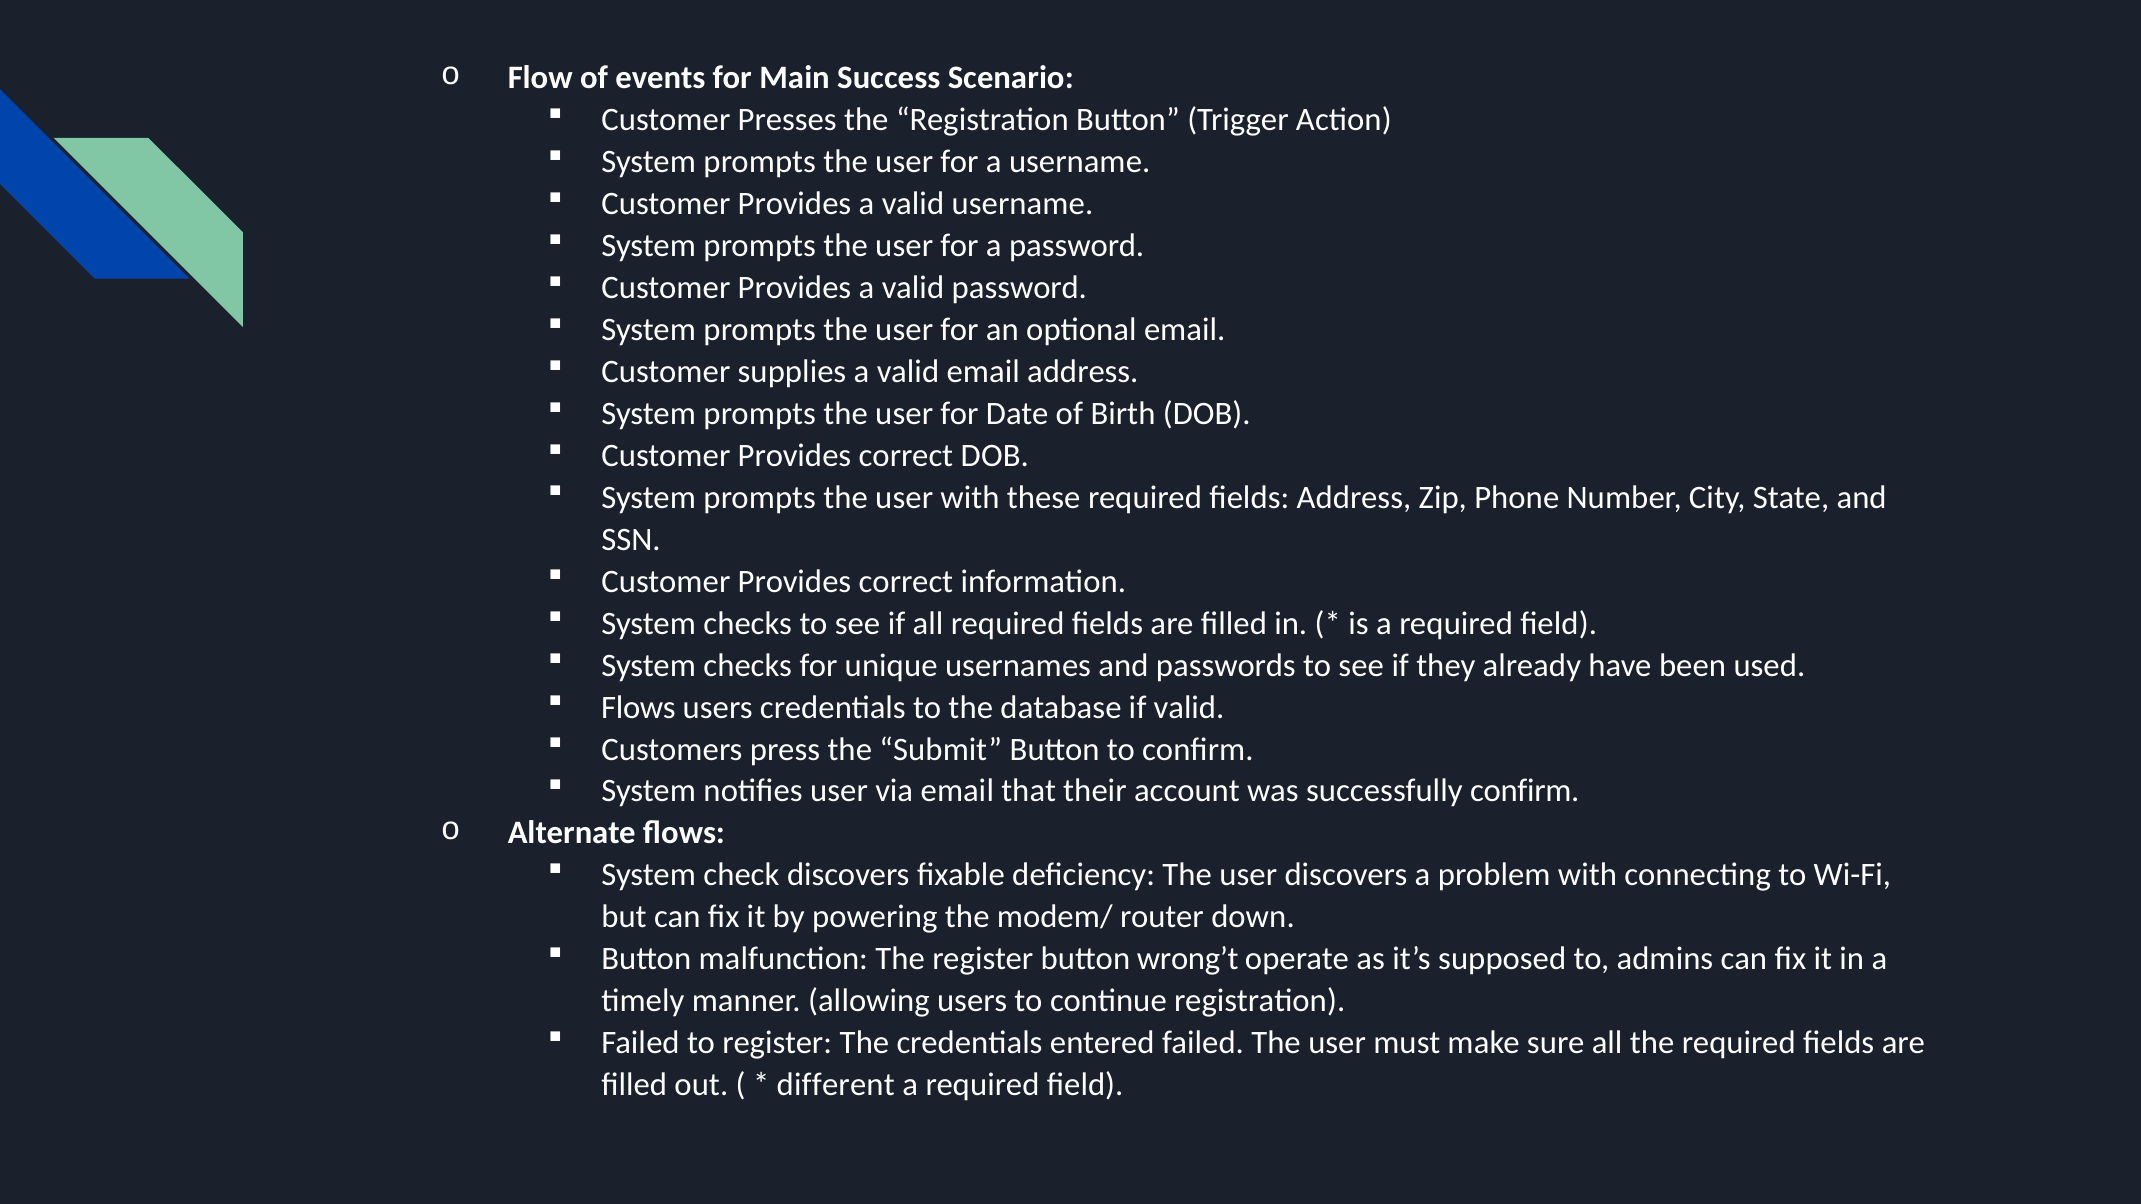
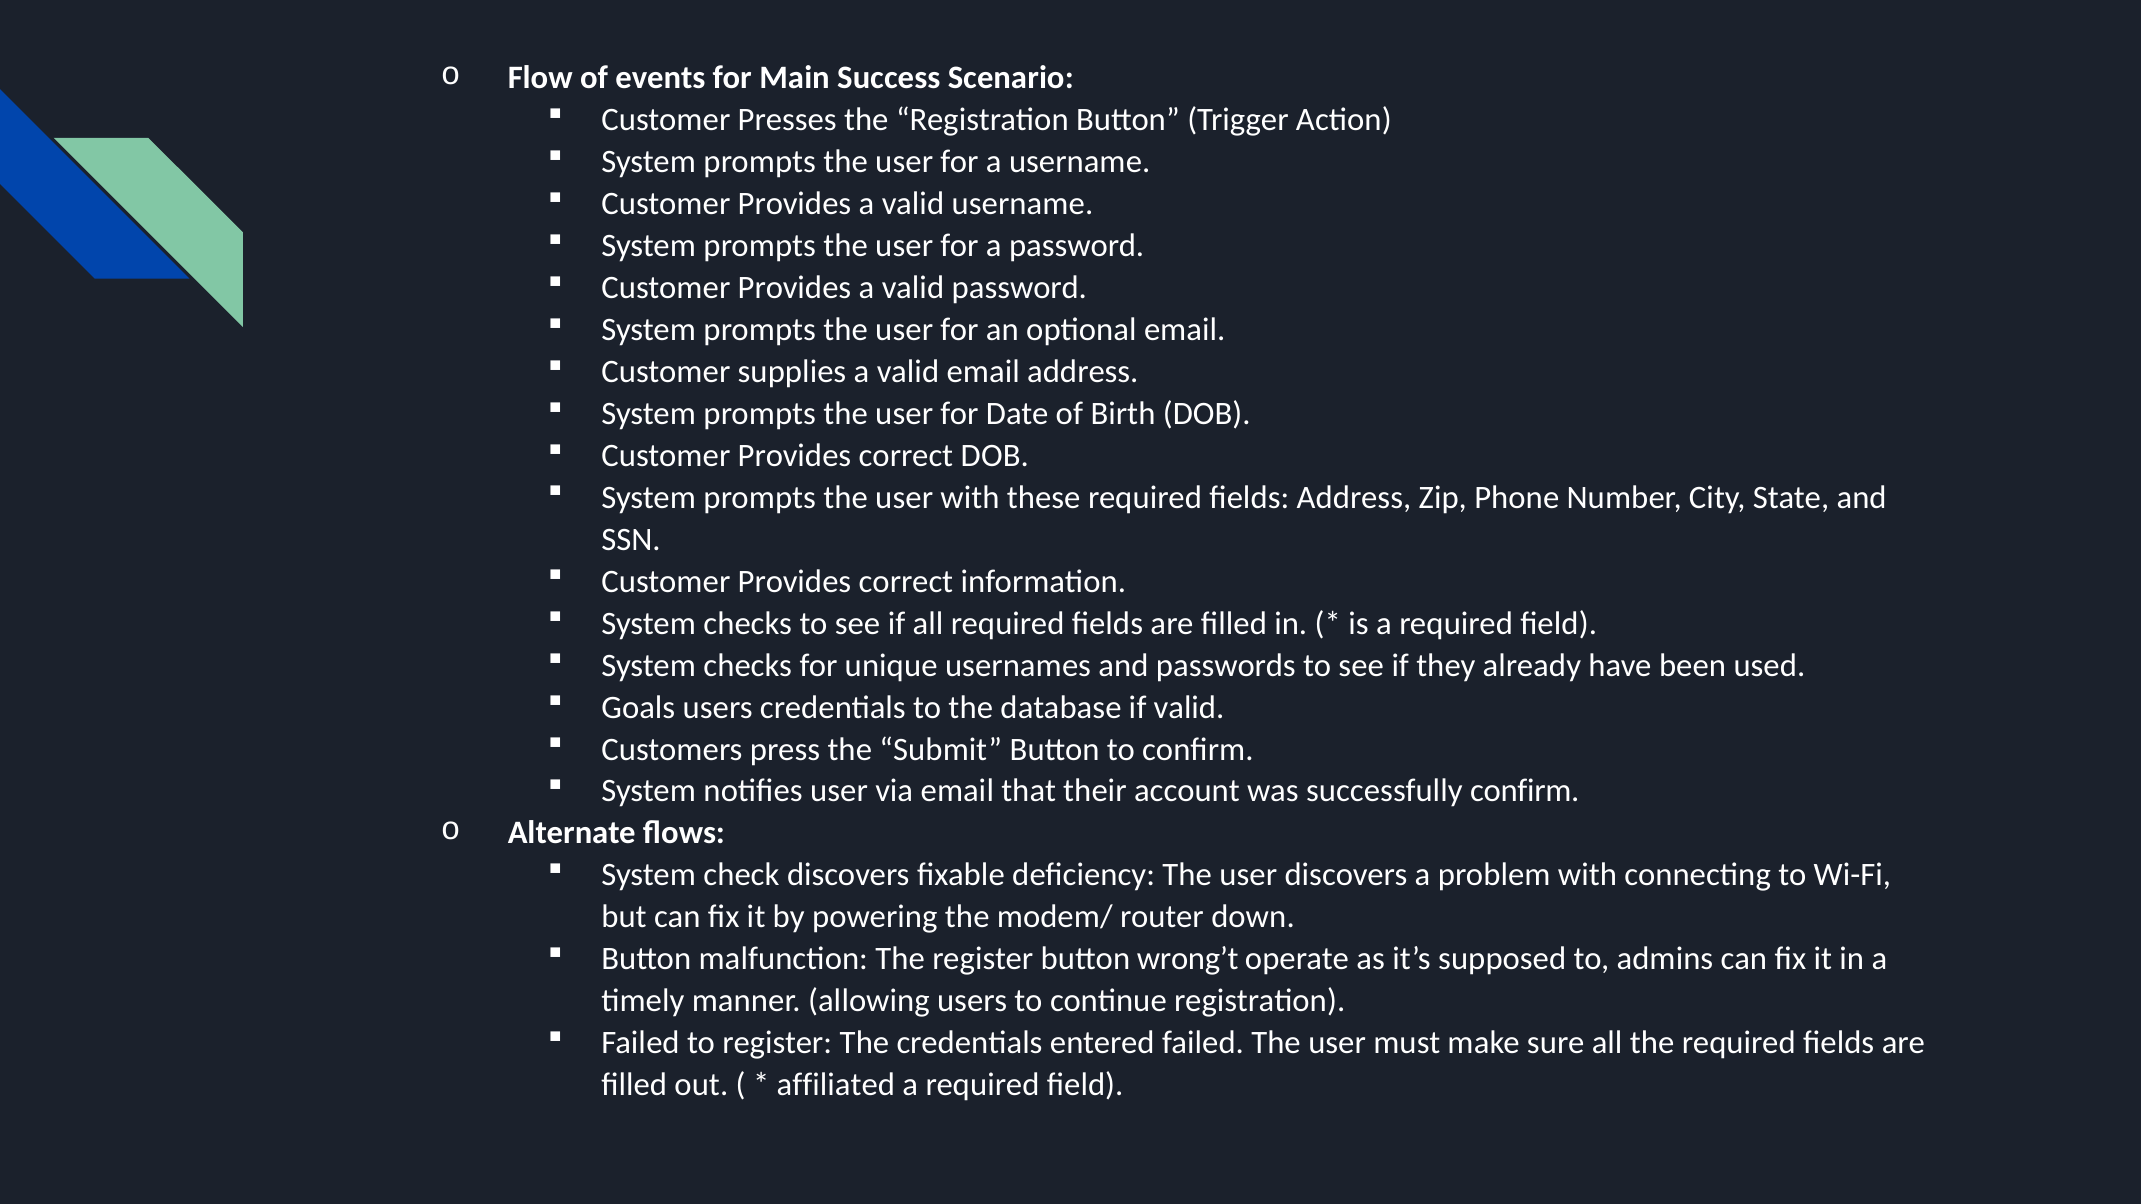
Flows: Flows -> Goals (638, 707)
different: different -> affiliated (836, 1085)
